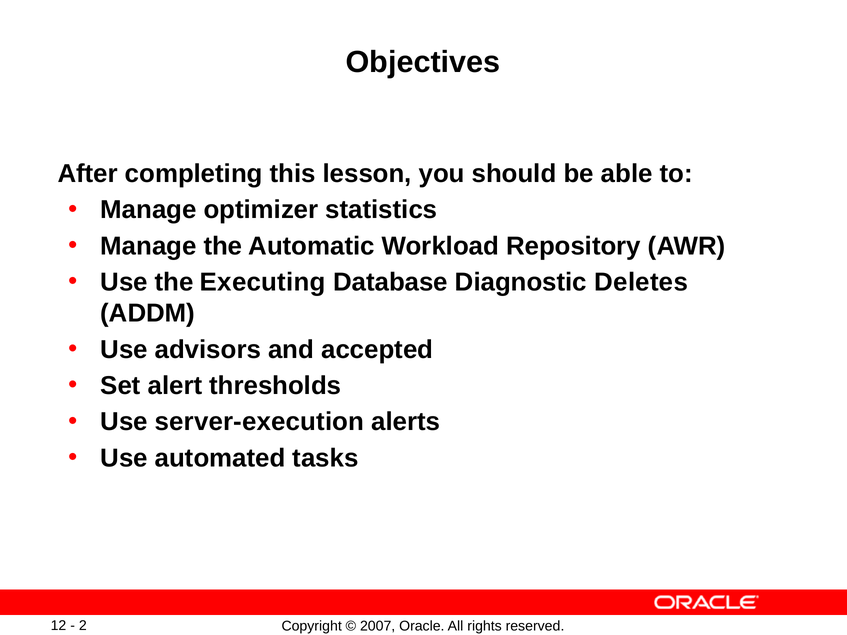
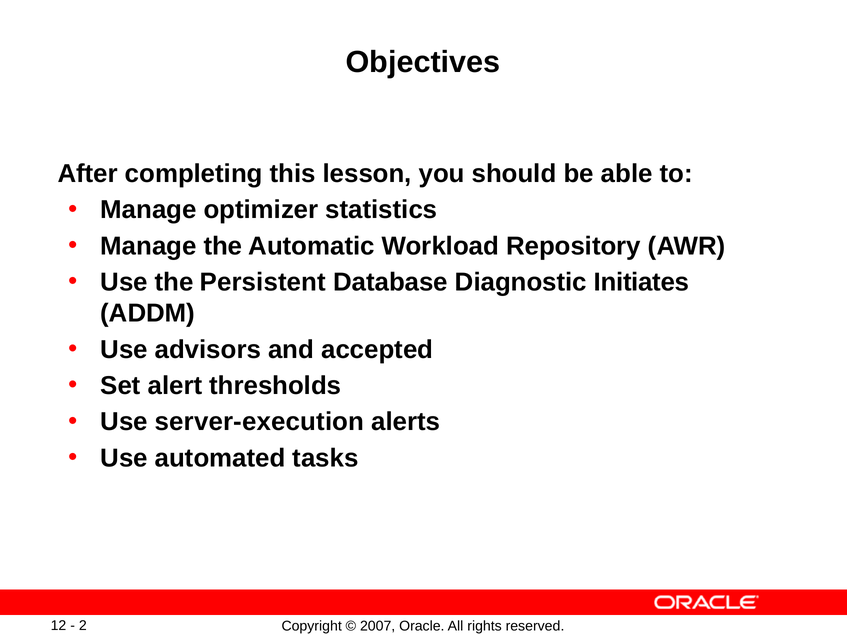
Executing: Executing -> Persistent (263, 282)
Deletes: Deletes -> Initiates (641, 282)
